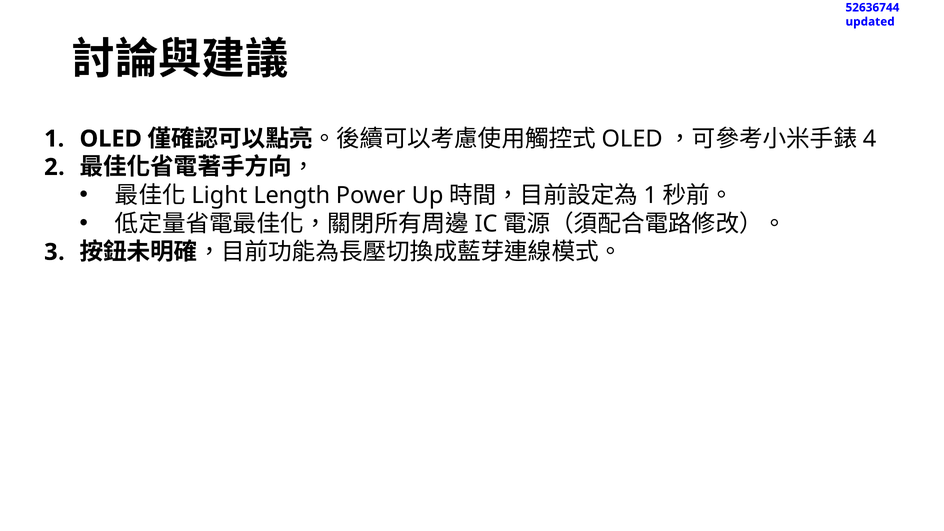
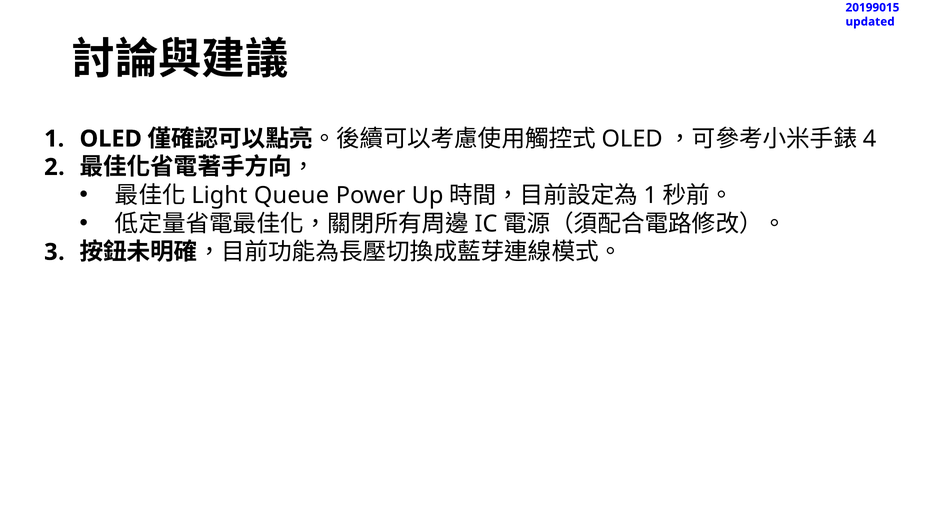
52636744: 52636744 -> 20199015 (872, 8)
Length: Length -> Queue (292, 195)
